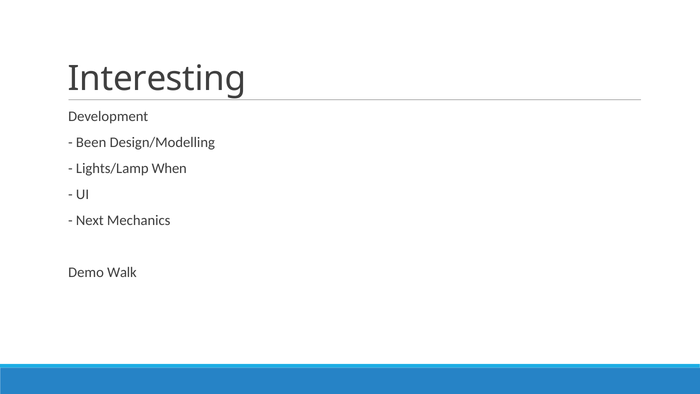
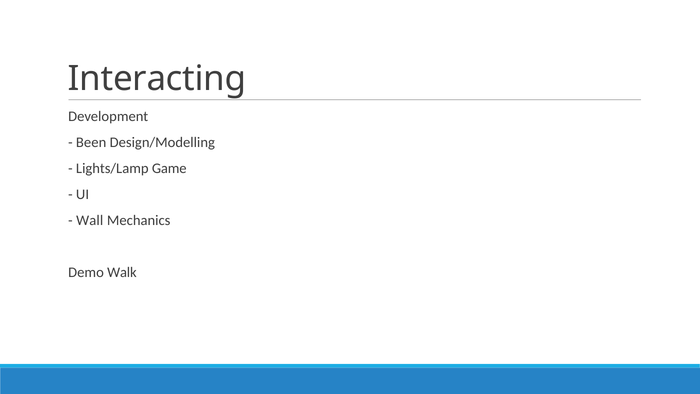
Interesting: Interesting -> Interacting (157, 78)
When: When -> Game (169, 168)
Next: Next -> Wall (90, 220)
